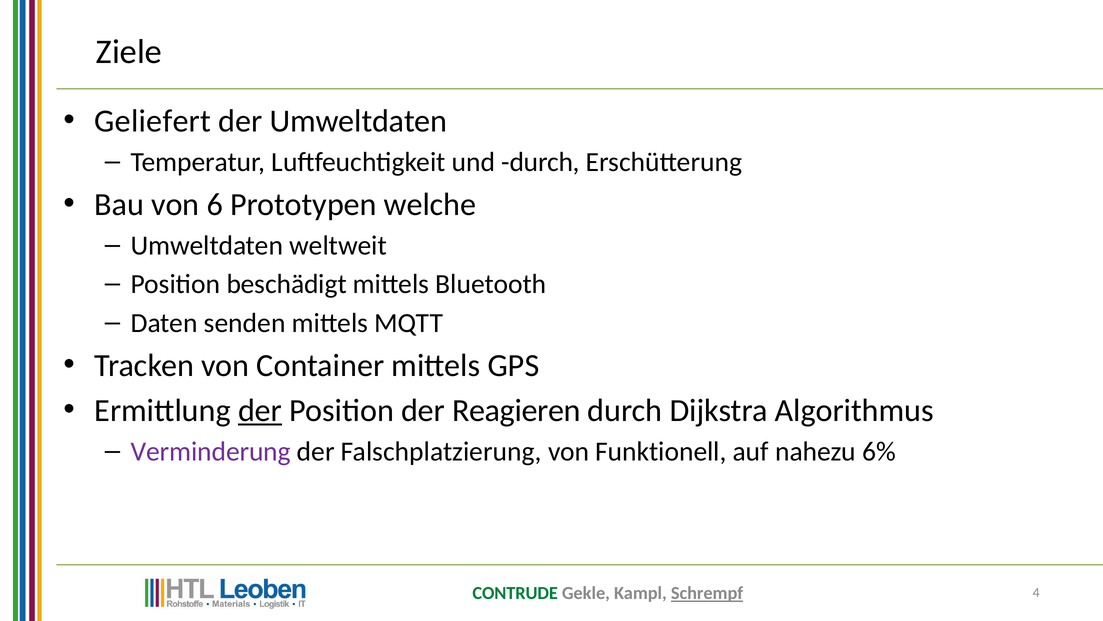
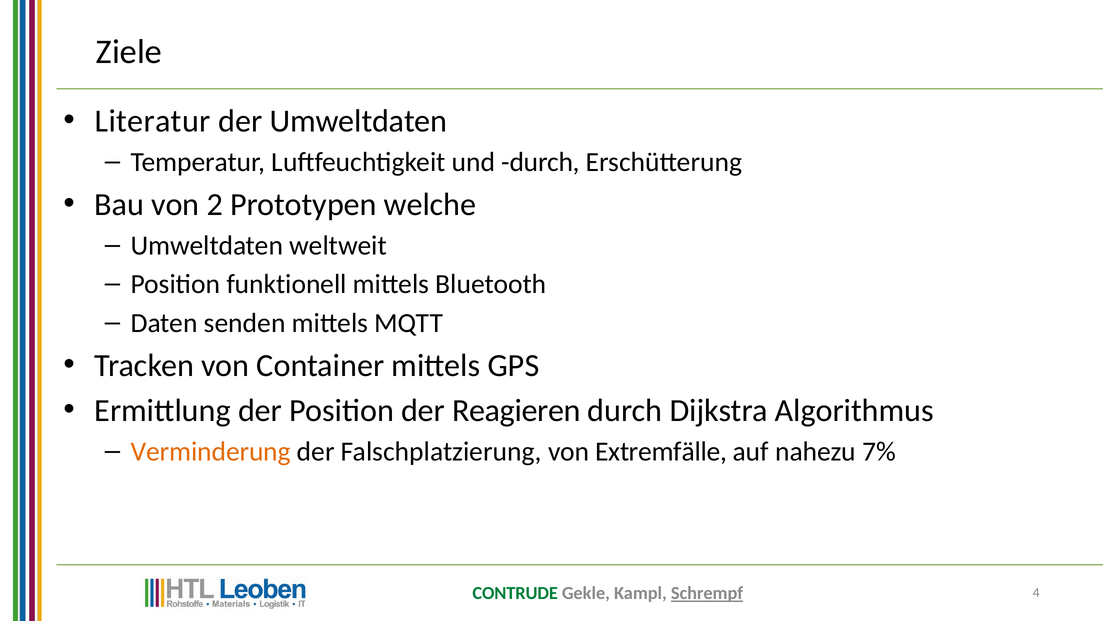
Geliefert: Geliefert -> Literatur (153, 121)
6: 6 -> 2 (215, 204)
beschädigt: beschädigt -> funktionell (287, 284)
der underline: present -> none (260, 410)
Verminderung colour: purple -> orange (211, 451)
Funktionell: Funktionell -> Extremfälle (661, 451)
6%: 6% -> 7% (879, 451)
